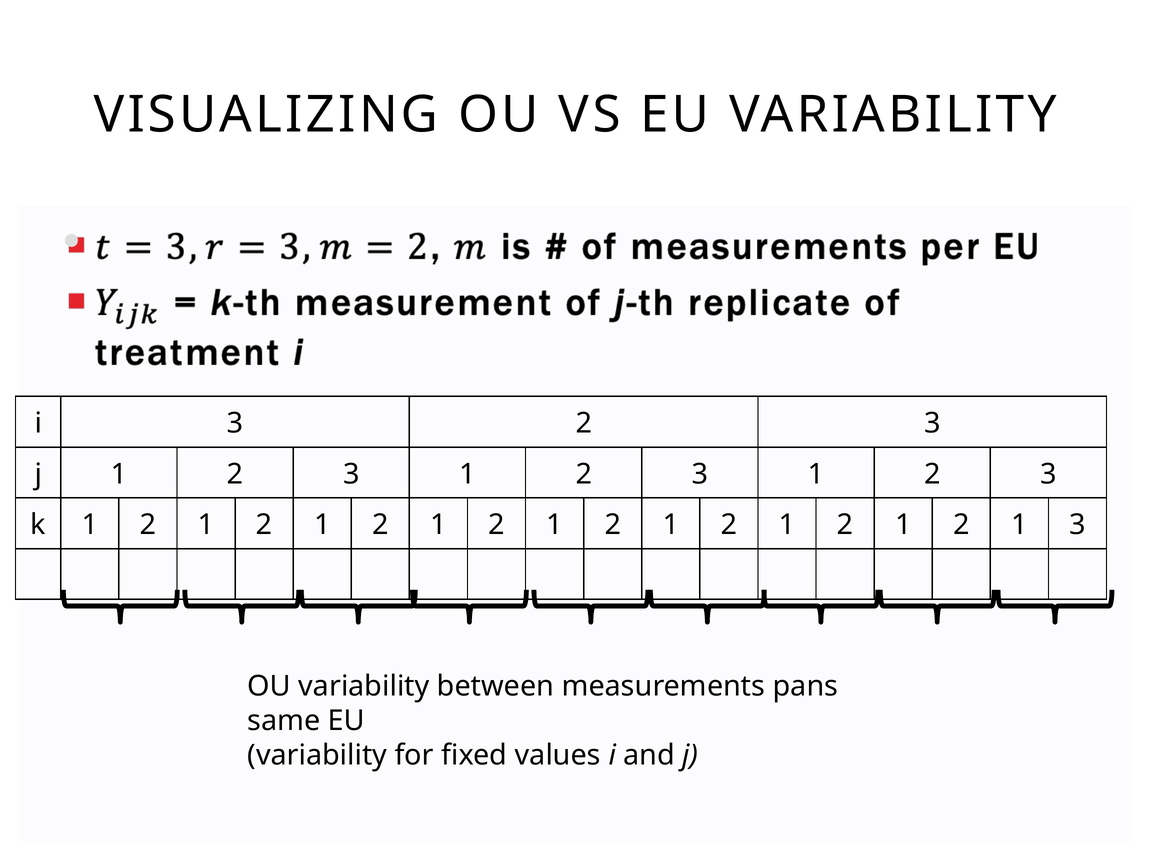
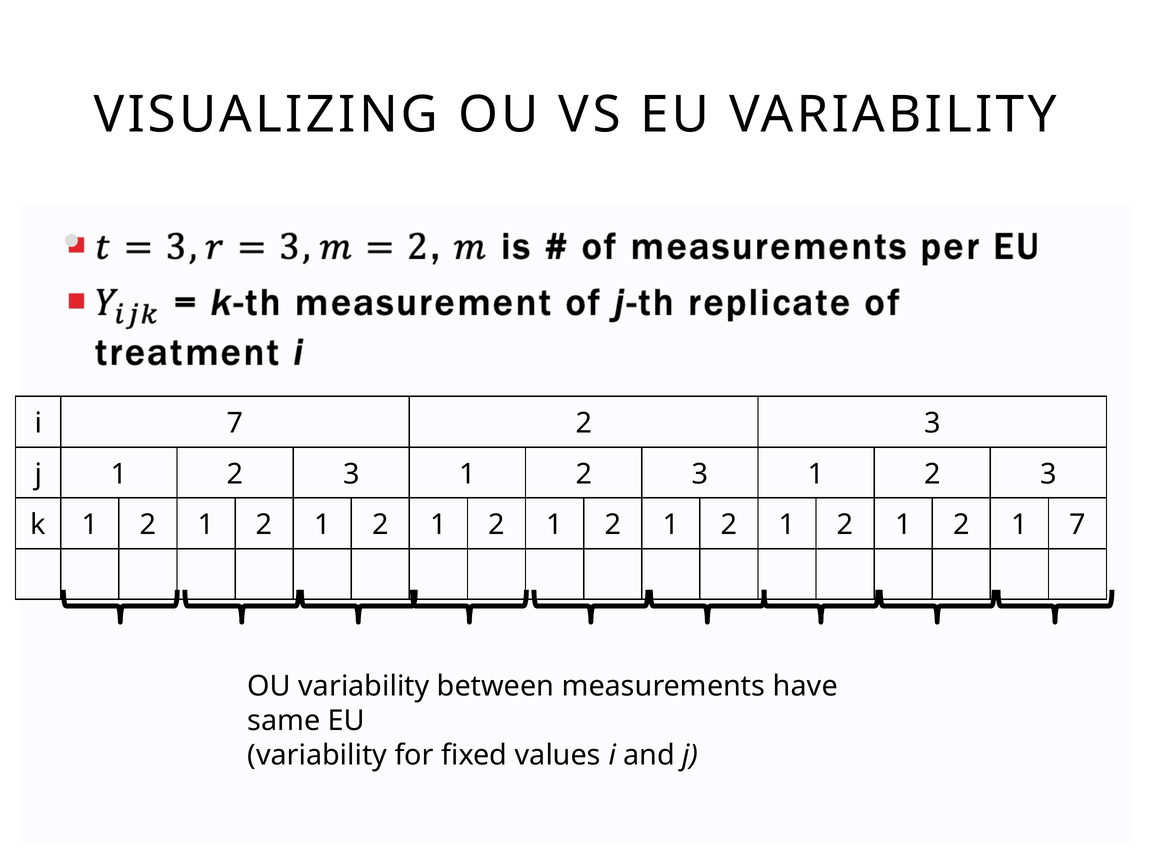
i 3: 3 -> 7 (235, 423)
1 3: 3 -> 7 (1078, 525)
pans: pans -> have (805, 686)
